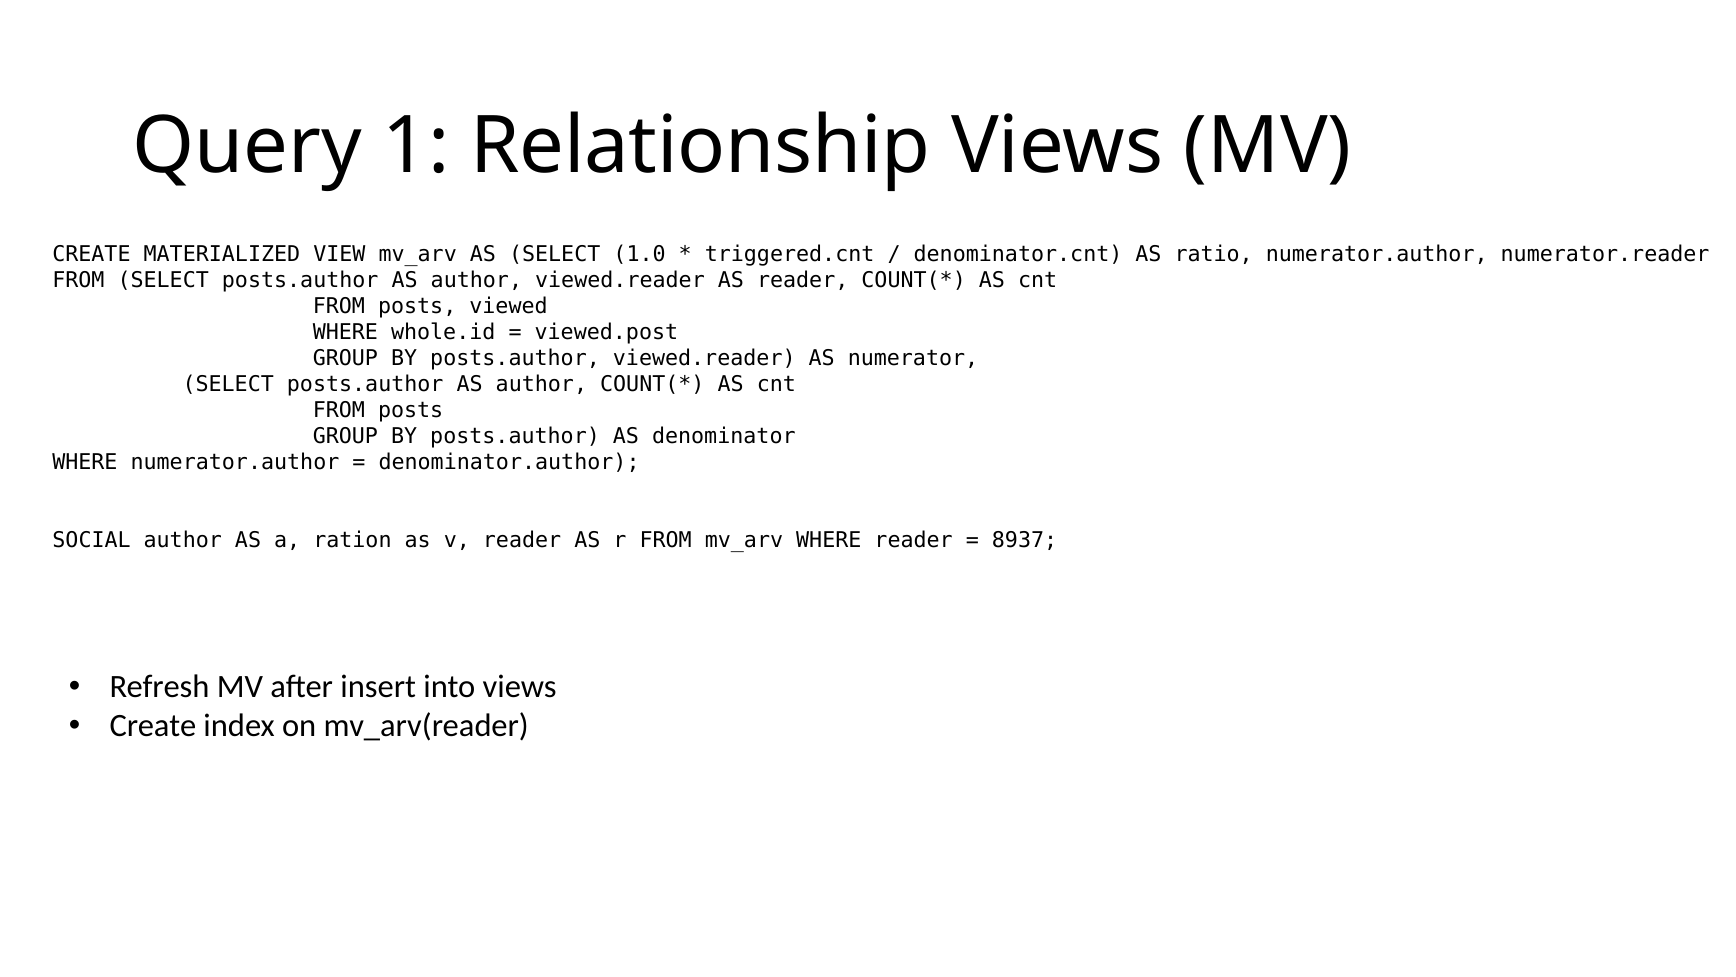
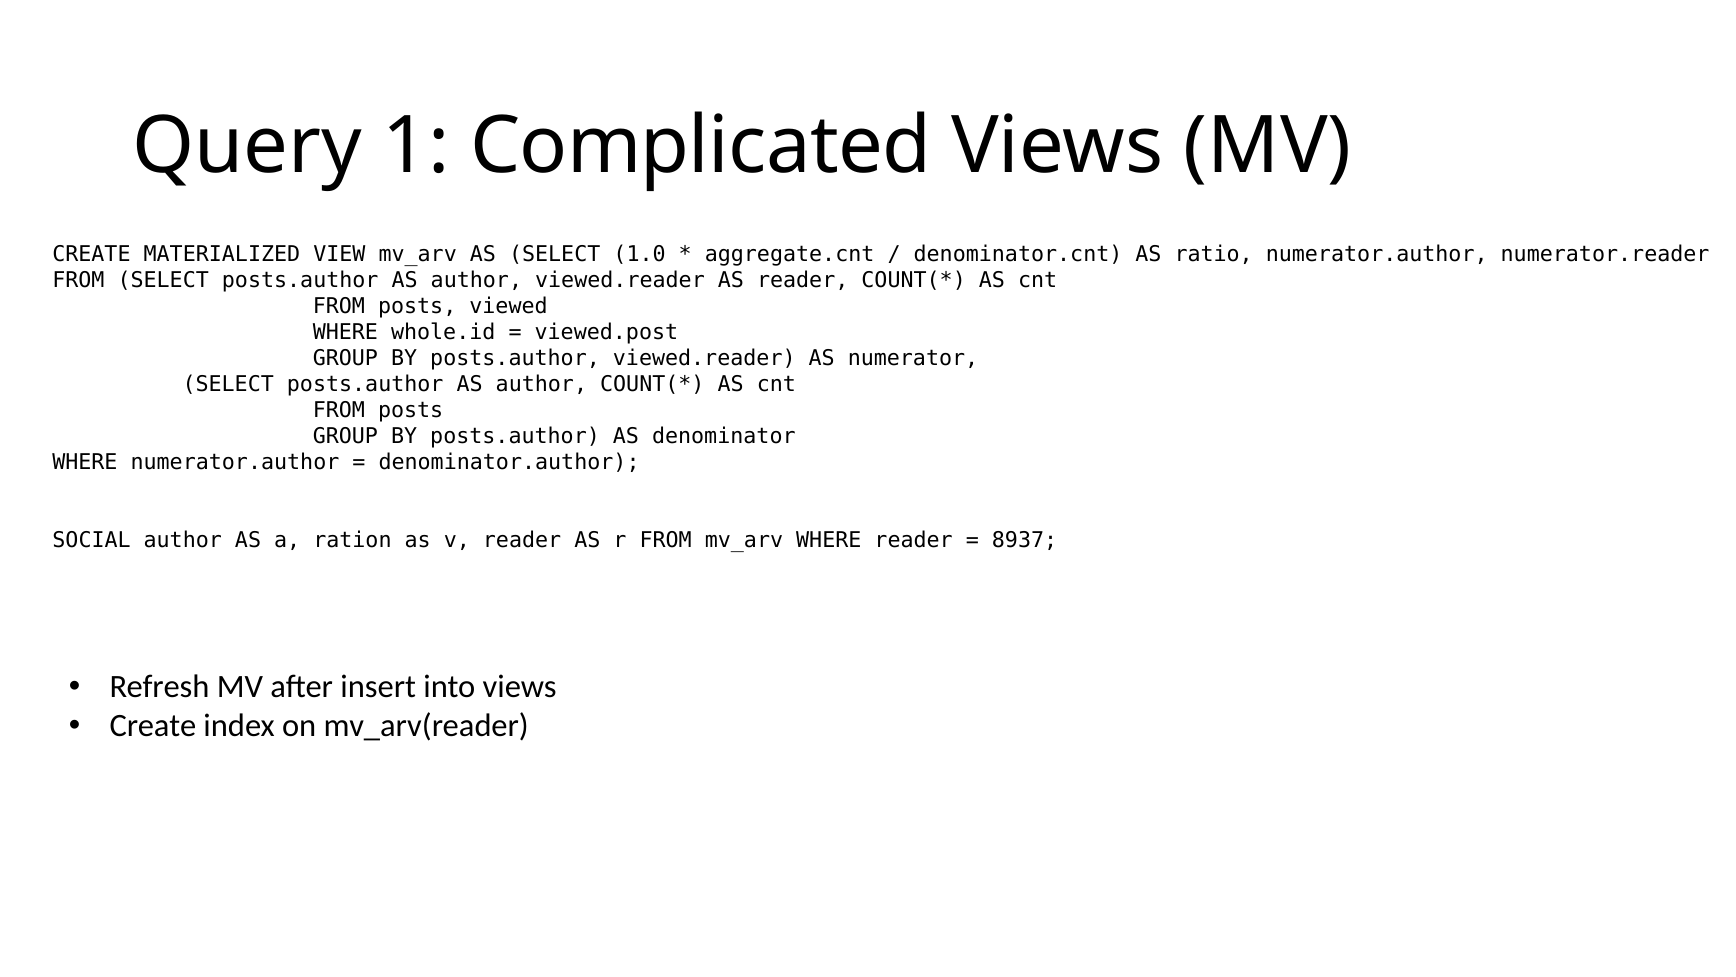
Relationship: Relationship -> Complicated (701, 146)
triggered.cnt: triggered.cnt -> aggregate.cnt (790, 254)
